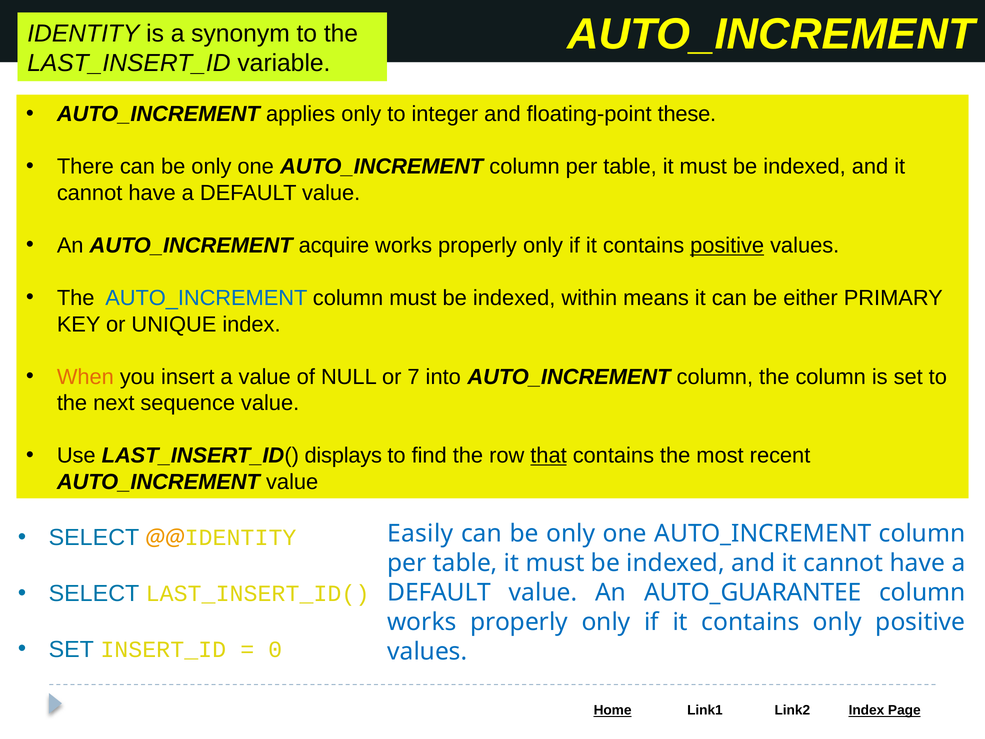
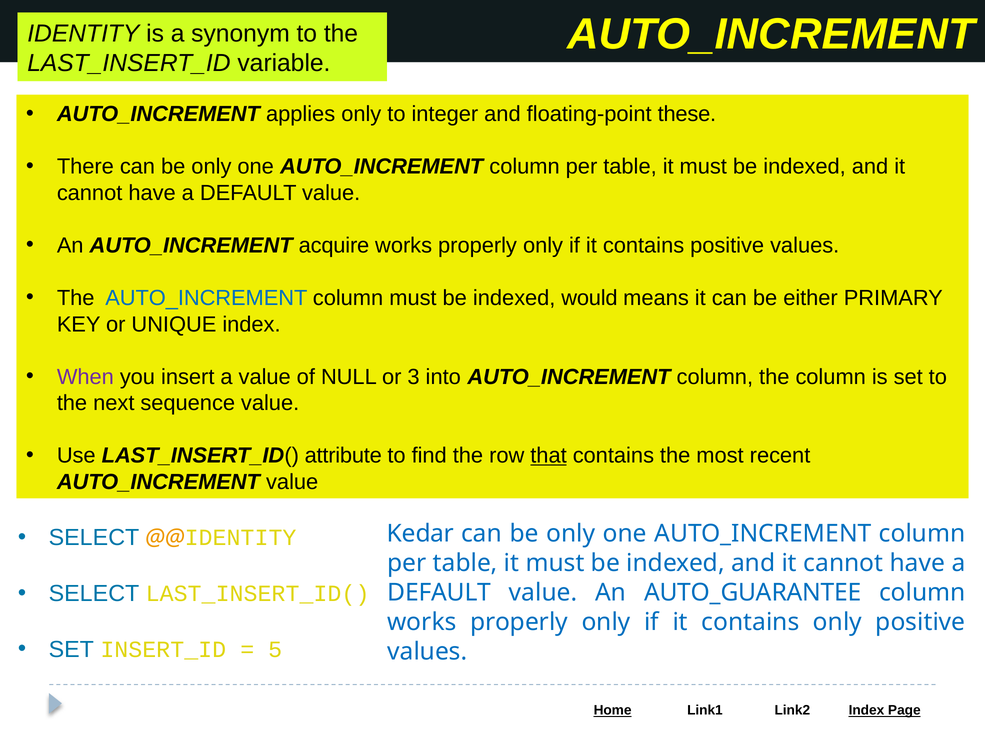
positive underline: present -> none (727, 245)
within: within -> would (589, 298)
When colour: orange -> purple (85, 377)
7: 7 -> 3 (413, 377)
displays: displays -> attribute (343, 455)
Easily: Easily -> Kedar (421, 533)
0: 0 -> 5 (275, 649)
